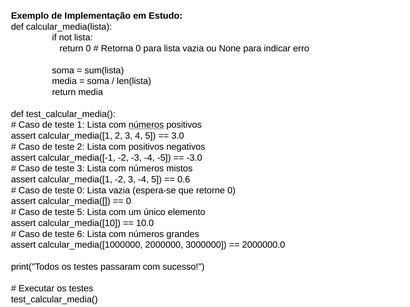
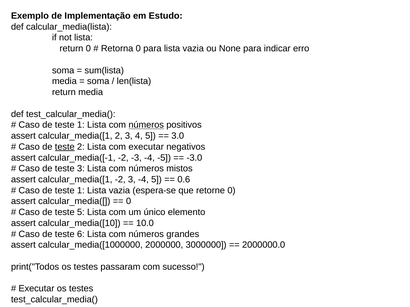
teste underline: none -> present (65, 147)
com positivos: positivos -> executar (146, 147)
0: 0 -> 1 (81, 191)
